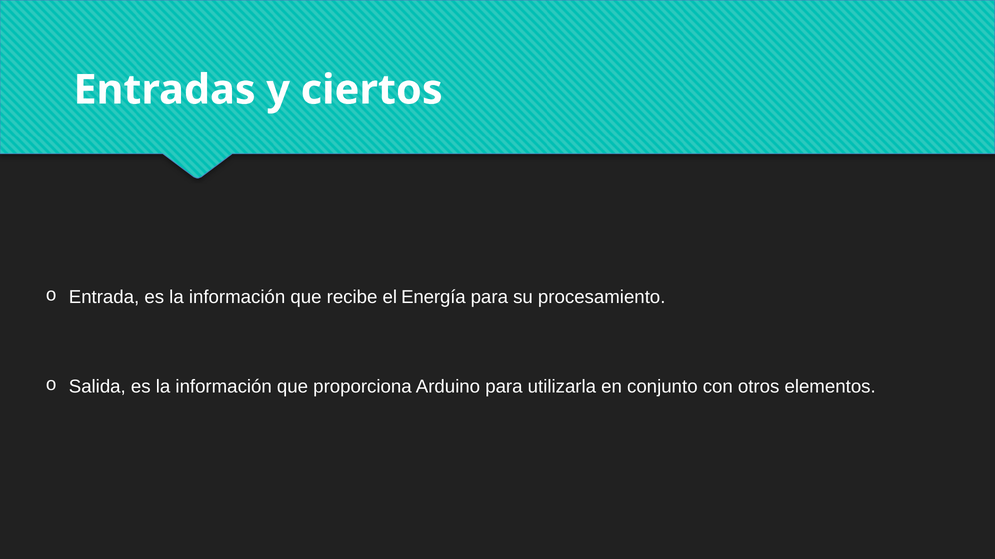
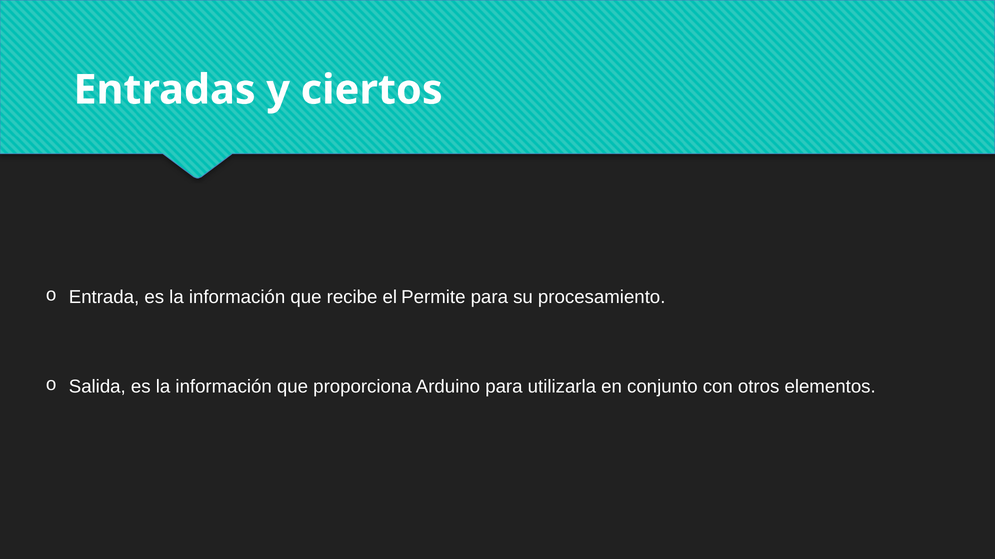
Energía: Energía -> Permite (433, 297)
